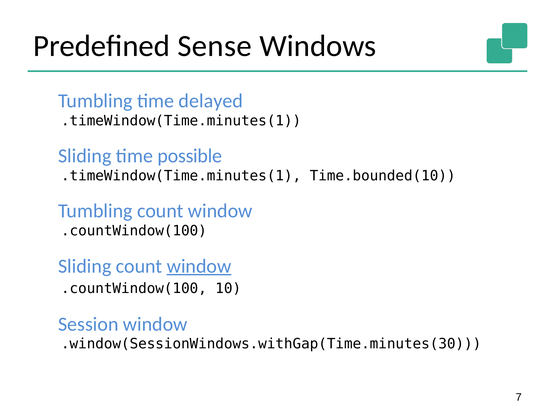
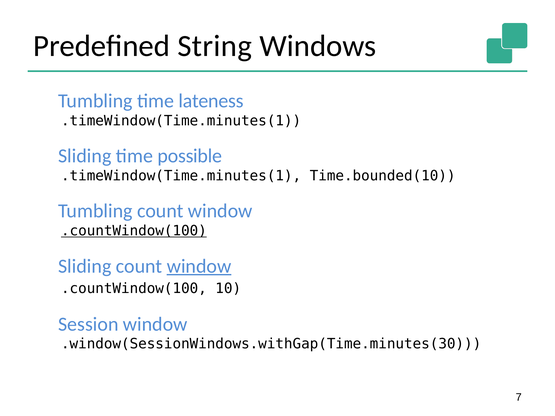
Sense: Sense -> String (215, 46)
delayed: delayed -> lateness (211, 101)
.countWindow(100 underline: none -> present (134, 231)
